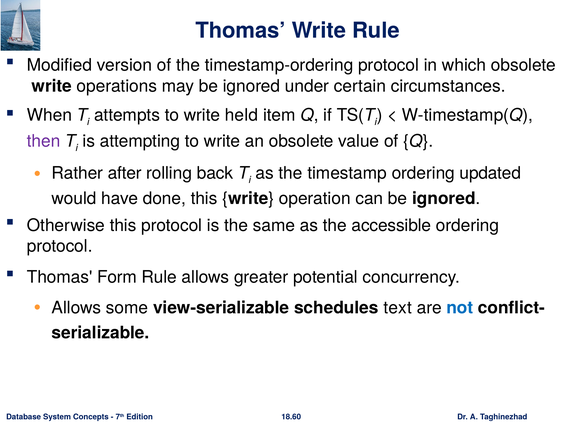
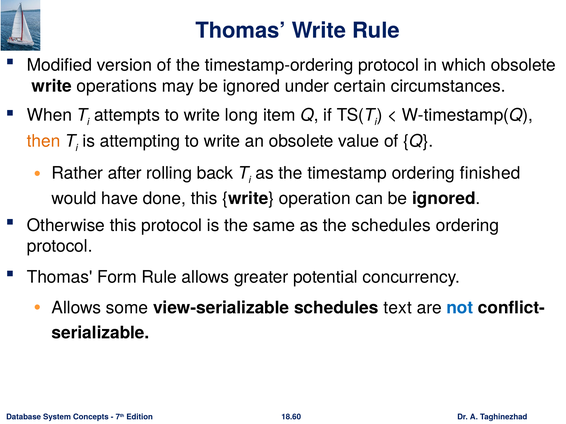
held: held -> long (241, 115)
then colour: purple -> orange (44, 141)
updated: updated -> finished (490, 173)
the accessible: accessible -> schedules (391, 226)
